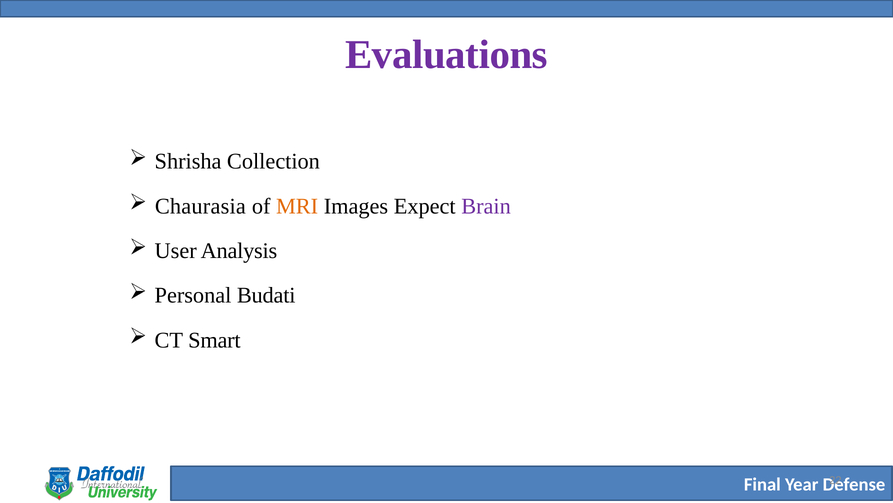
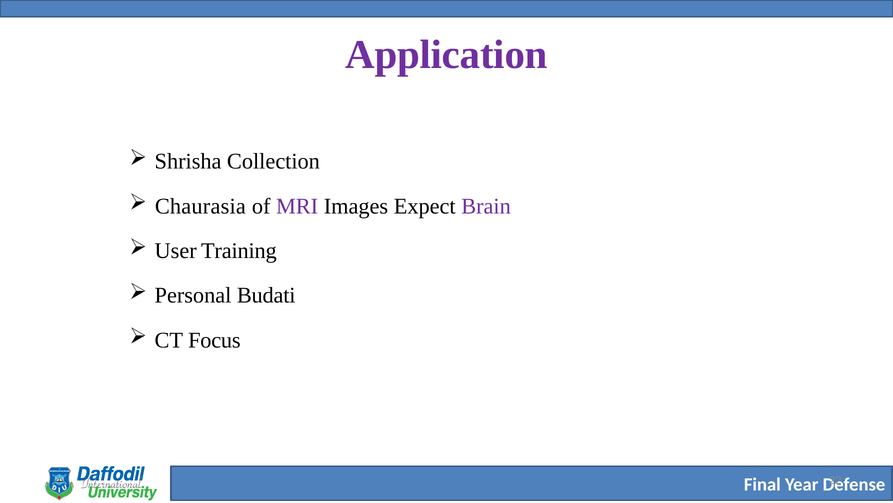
Evaluations: Evaluations -> Application (446, 55)
MRI colour: orange -> purple (297, 206)
Analysis: Analysis -> Training (239, 251)
Smart: Smart -> Focus (214, 340)
